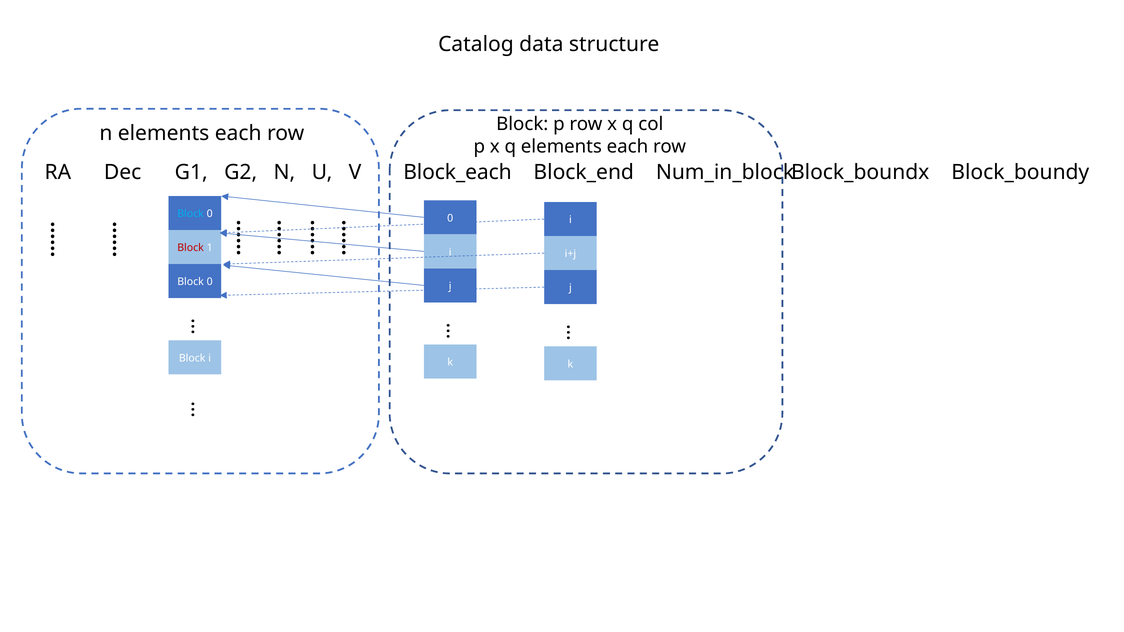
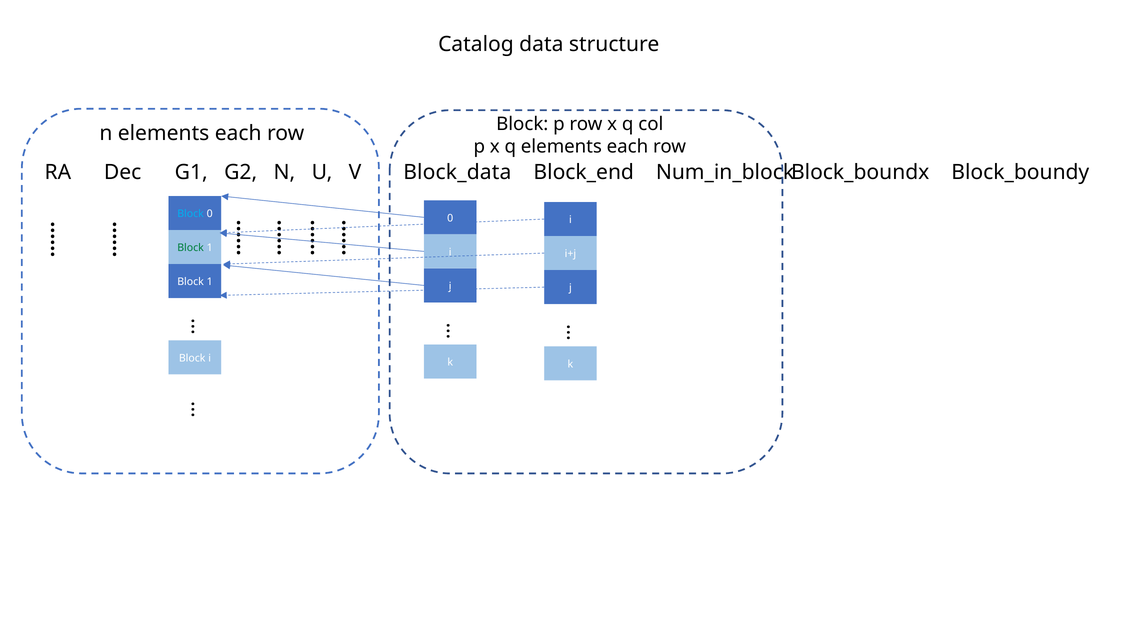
Block_each: Block_each -> Block_data (457, 172)
Block colour: red -> green (191, 248)
0: 0 -> 1 (210, 282)
